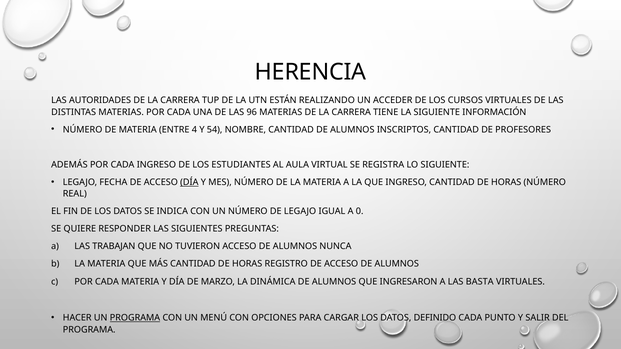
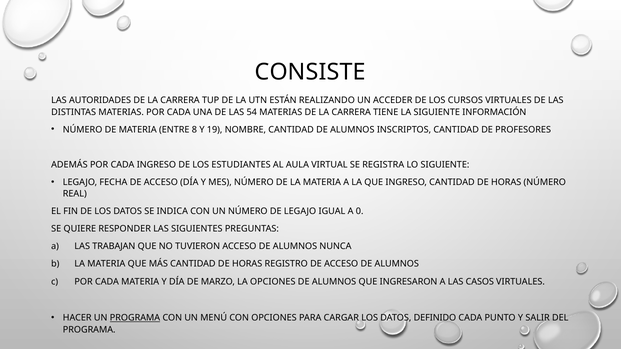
HERENCIA: HERENCIA -> CONSISTE (310, 72)
96: 96 -> 54 (252, 112)
4: 4 -> 8 (194, 130)
54: 54 -> 19 (215, 130)
DÍA underline: present -> none (189, 182)
LA DINÁMICA: DINÁMICA -> OPCIONES (273, 282)
BASTA: BASTA -> CASOS (480, 282)
